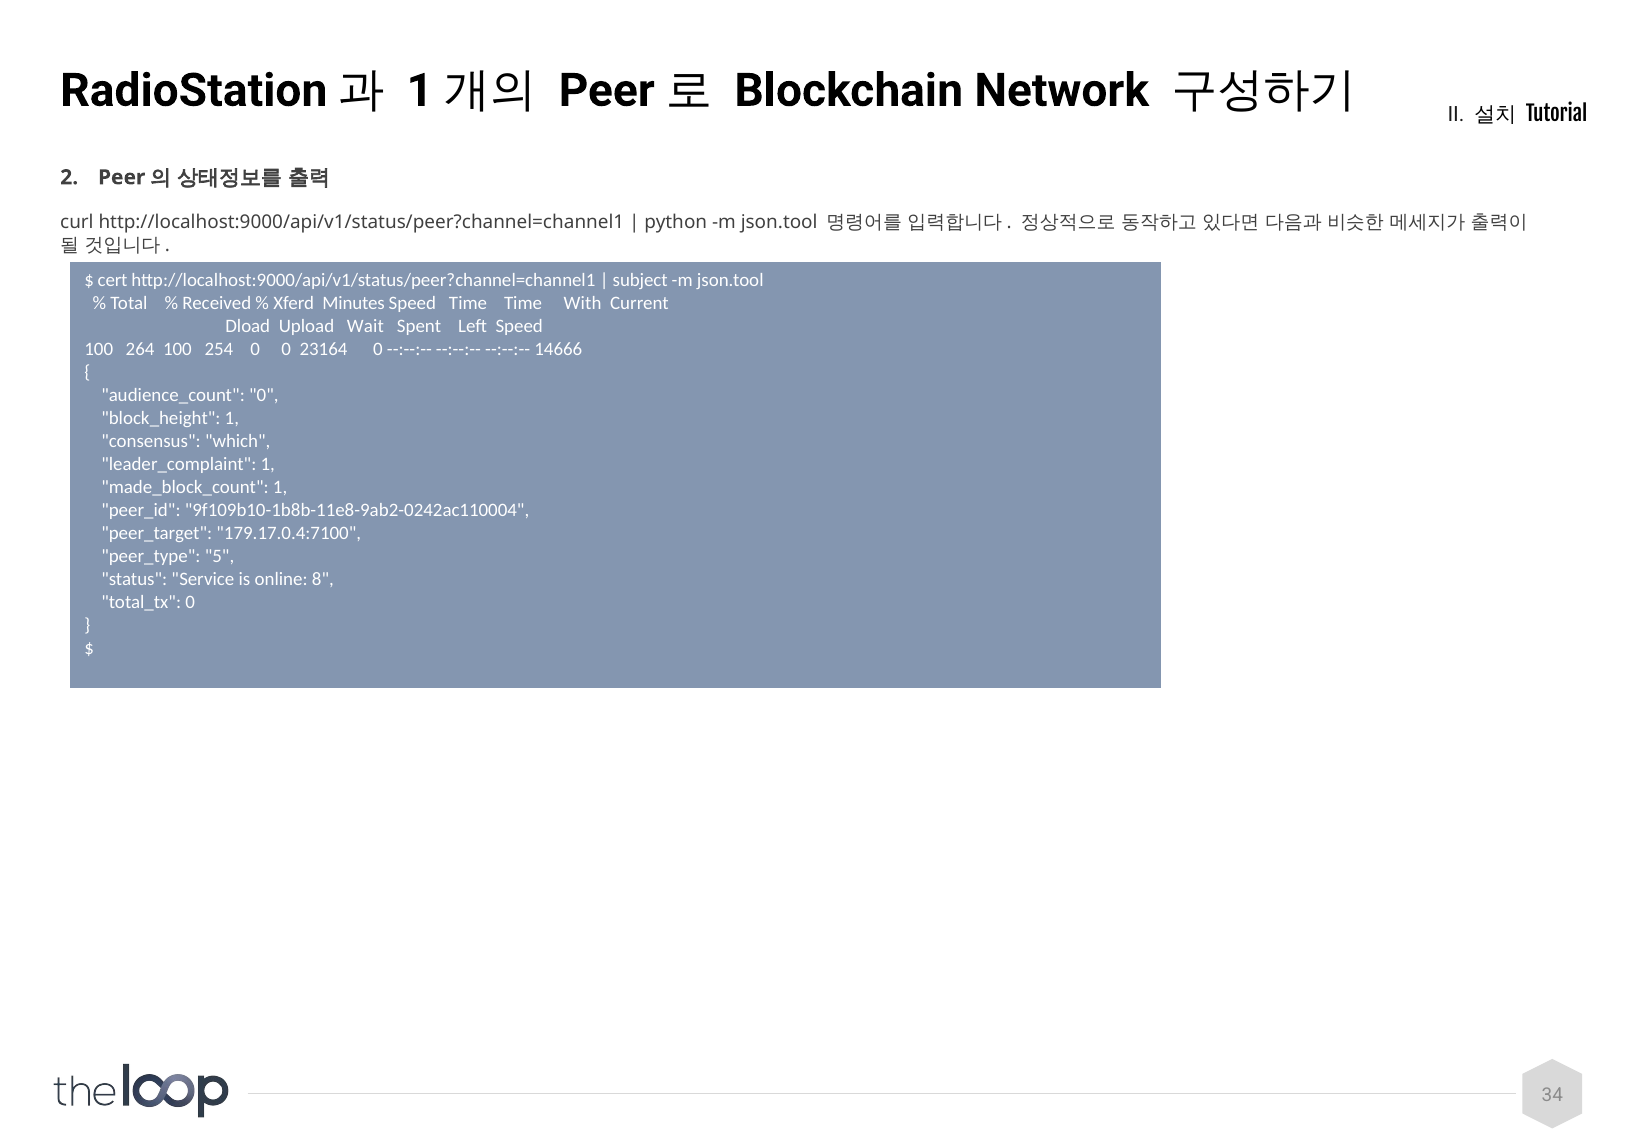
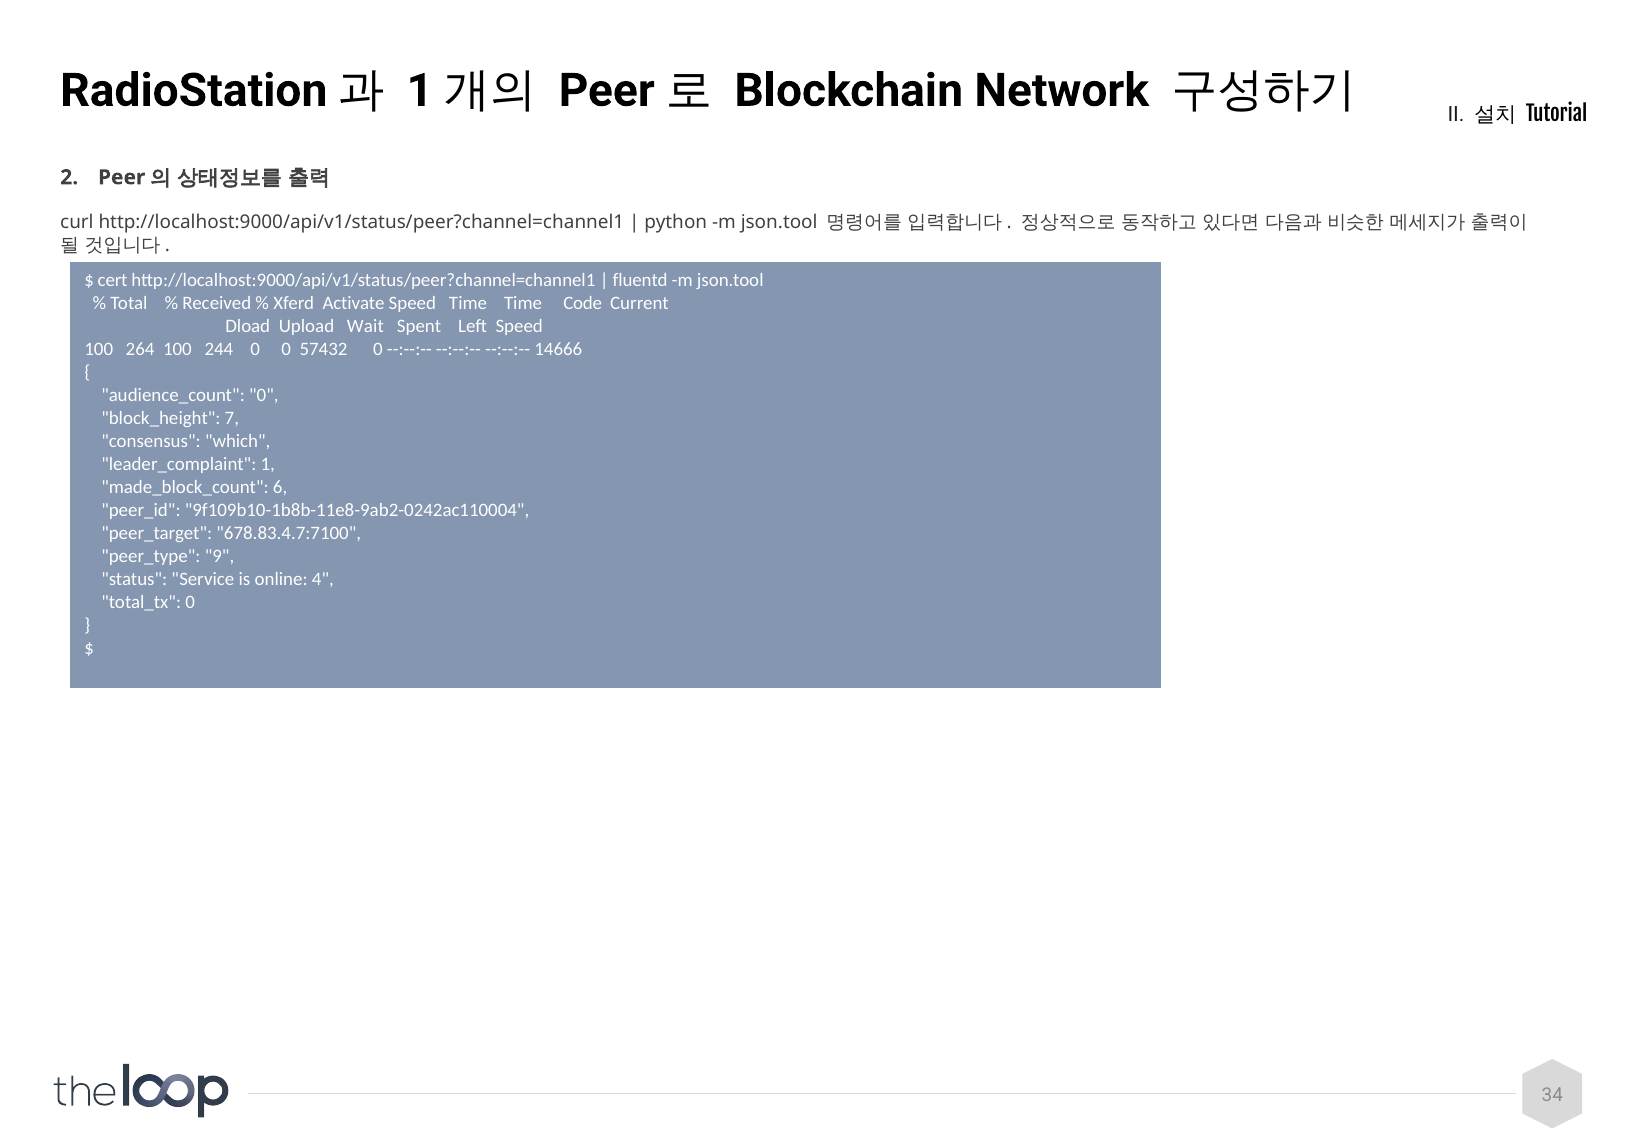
subject: subject -> fluentd (640, 280)
Minutes: Minutes -> Activate (354, 303)
With: With -> Code (583, 303)
254: 254 -> 244 (219, 349)
23164: 23164 -> 57432 (324, 349)
1: 1 -> 7 (232, 418)
1: 1 -> 6 (280, 487)
179.17.0.4:7100: 179.17.0.4:7100 -> 678.83.4.7:7100 (289, 533)
5: 5 -> 9 (219, 556)
8: 8 -> 4 (323, 579)
